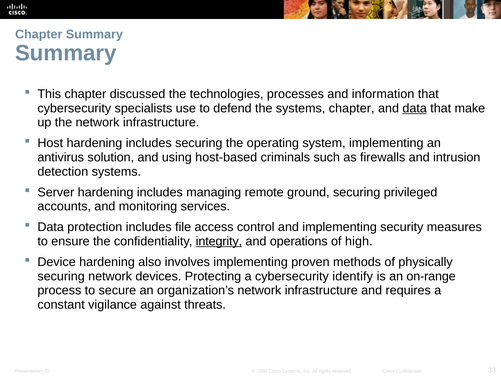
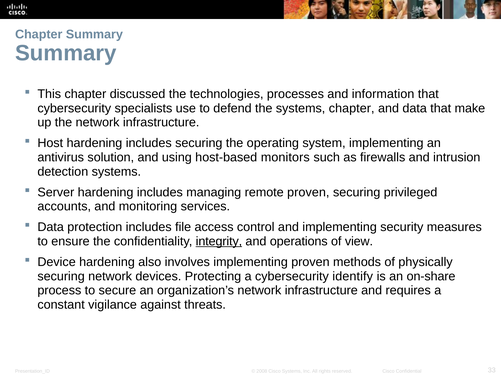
data underline: present -> none (415, 108)
criminals: criminals -> monitors (285, 157)
remote ground: ground -> proven (308, 192)
high: high -> view (359, 241)
on-range: on-range -> on-share (431, 276)
